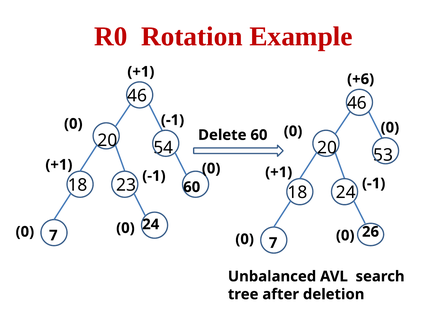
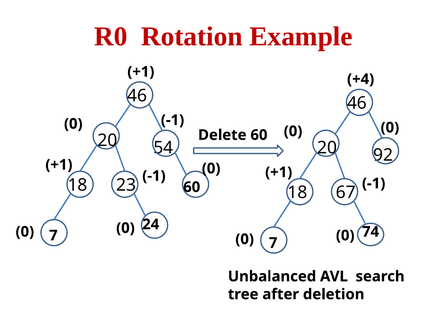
+6: +6 -> +4 (361, 79)
53: 53 -> 92 (383, 155)
18 24: 24 -> 67 (346, 193)
26: 26 -> 74 (371, 232)
